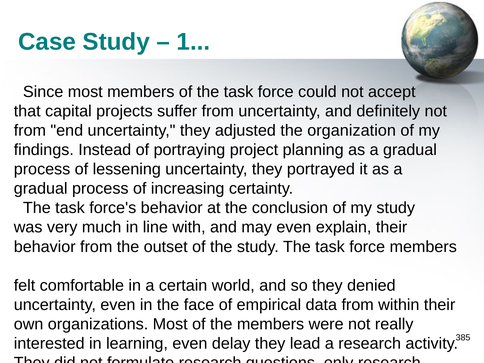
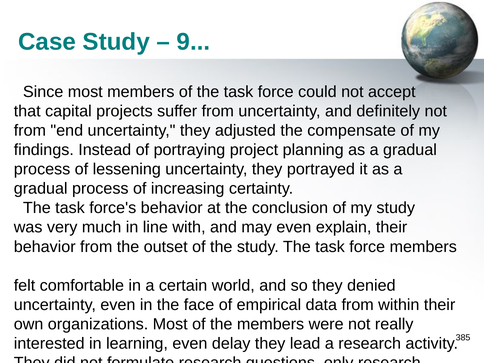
1: 1 -> 9 (193, 42)
organization: organization -> compensate (352, 131)
